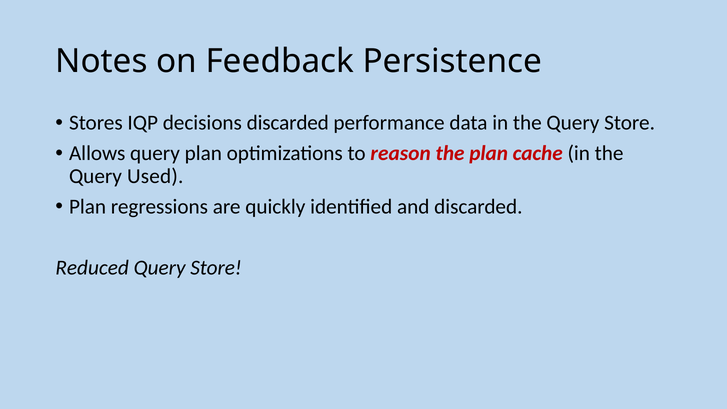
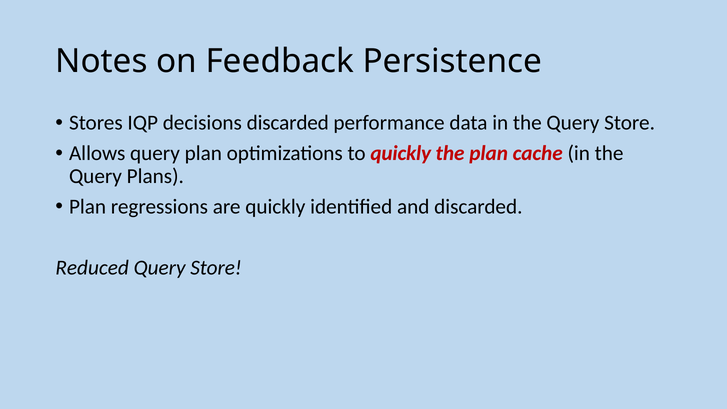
to reason: reason -> quickly (401, 153)
Used: Used -> Plans (155, 176)
